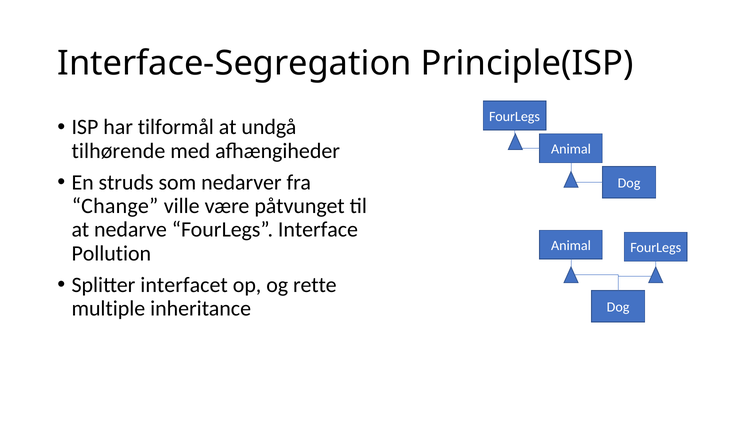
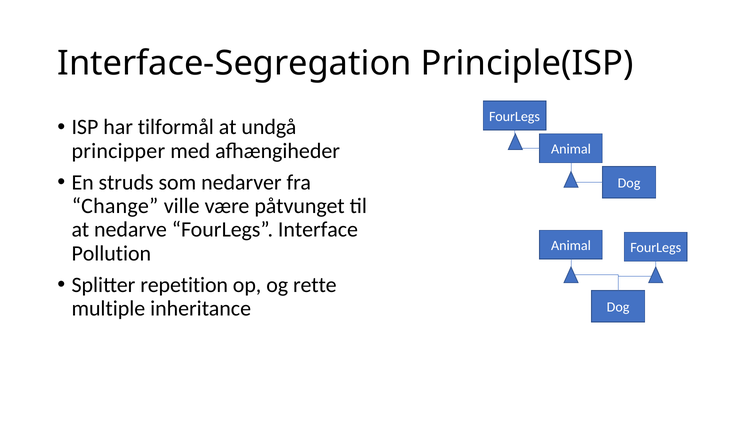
tilhørende: tilhørende -> principper (118, 151)
interfacet: interfacet -> repetition (184, 285)
